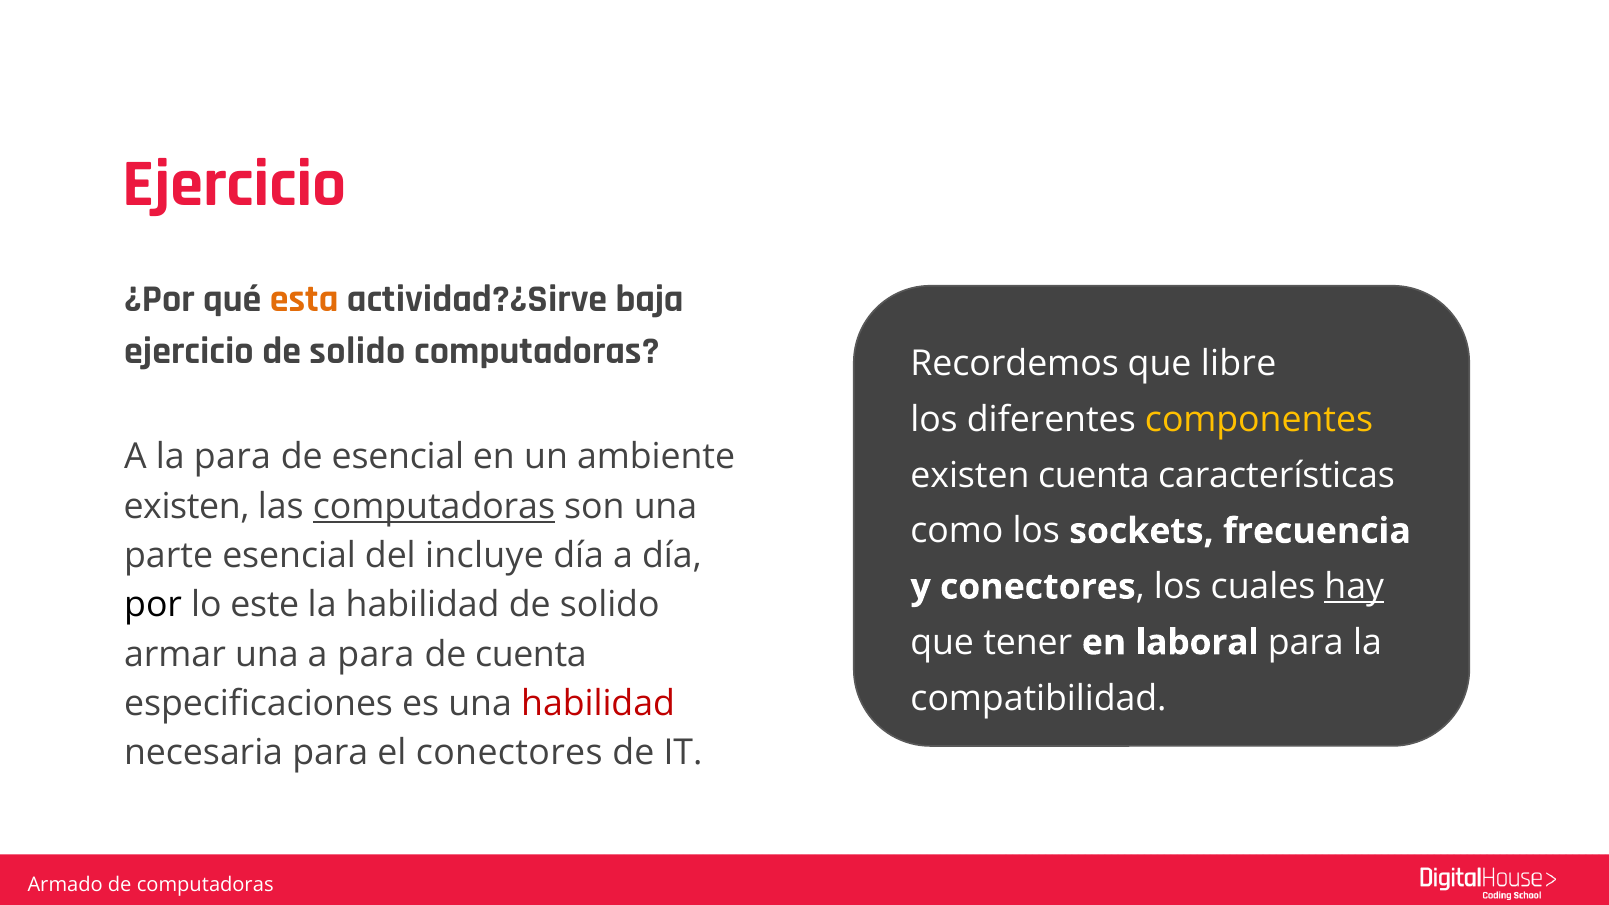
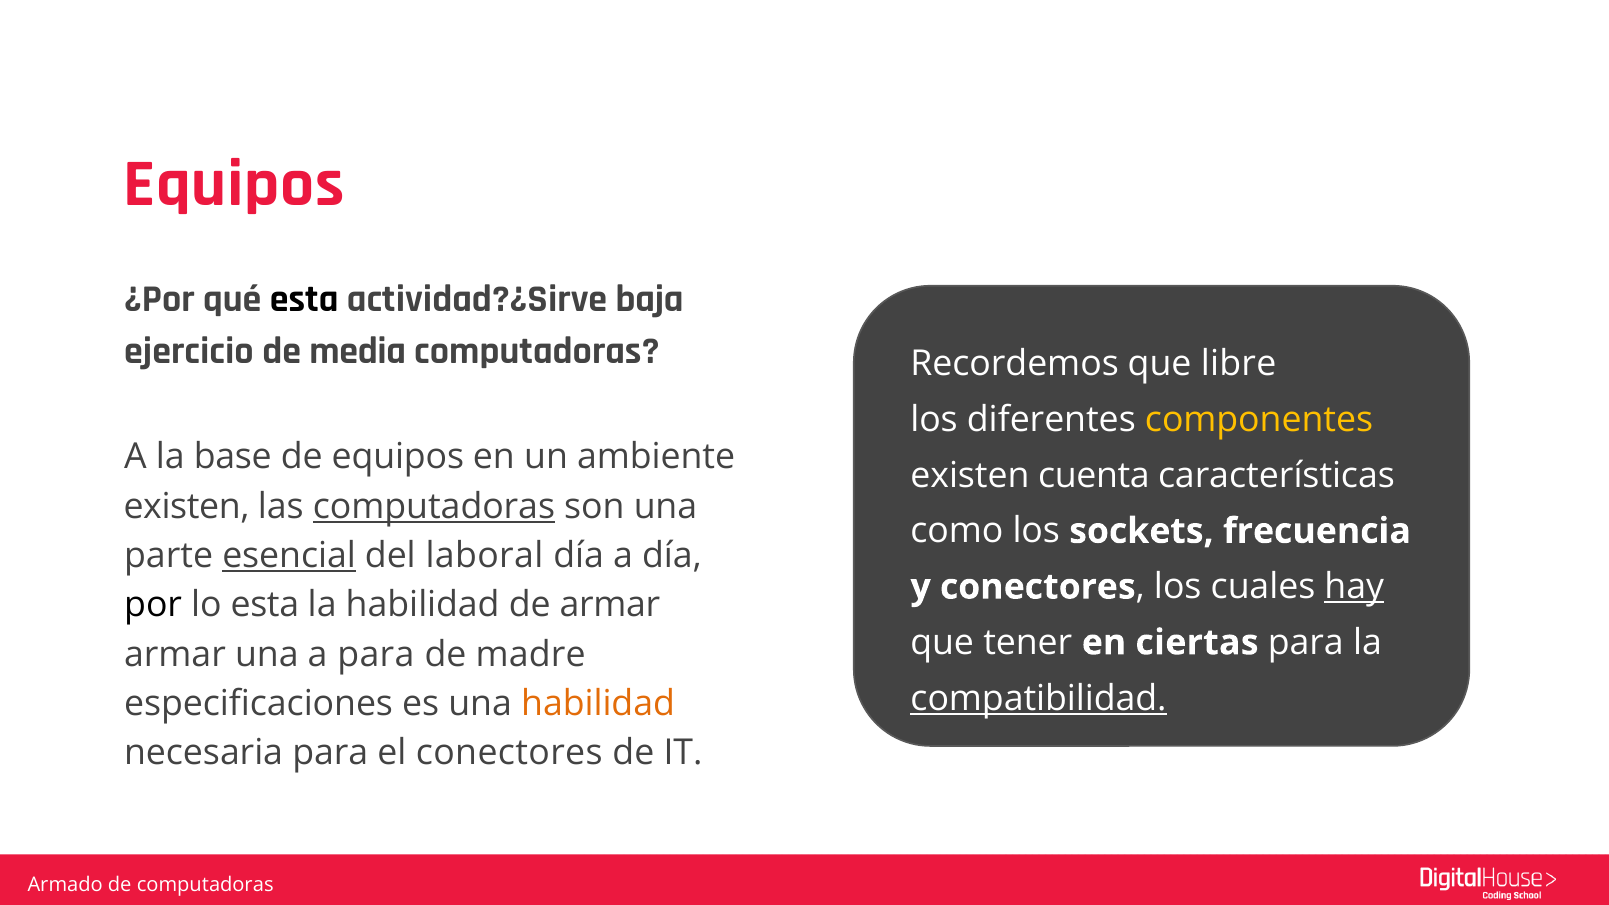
Ejercicio: Ejercicio -> Equipos (234, 183)
esta colour: orange -> black (304, 299)
ejercicio de solido: solido -> media (358, 351)
la para: para -> base (233, 457)
de esencial: esencial -> equipos (398, 457)
esencial underline: none -> present (289, 556)
incluye: incluye -> laboral (484, 556)
lo este: este -> esta (265, 605)
habilidad de solido: solido -> armar (610, 605)
laboral: laboral -> ciertas (1197, 643)
de cuenta: cuenta -> madre (531, 654)
compatibilidad underline: none -> present (1039, 698)
habilidad colour: red -> orange (598, 704)
